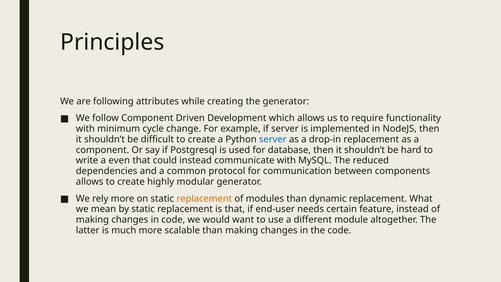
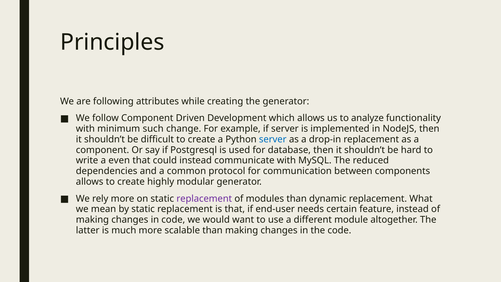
require: require -> analyze (367, 118)
cycle: cycle -> such (153, 129)
replacement colour: orange -> purple (204, 198)
